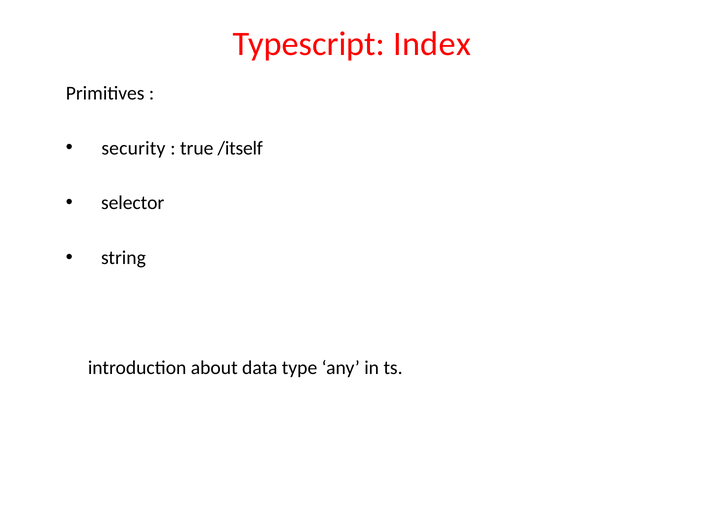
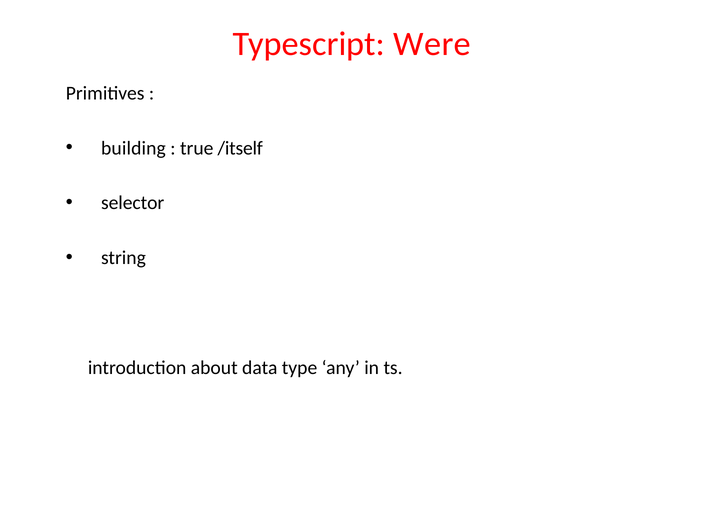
Index: Index -> Were (432, 44)
security: security -> building (133, 148)
